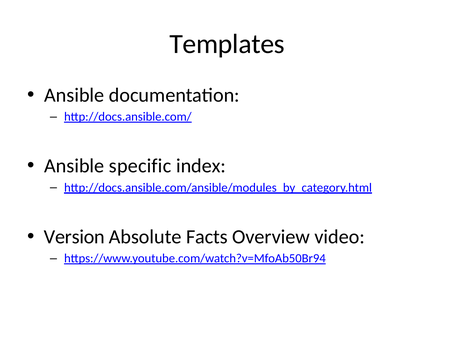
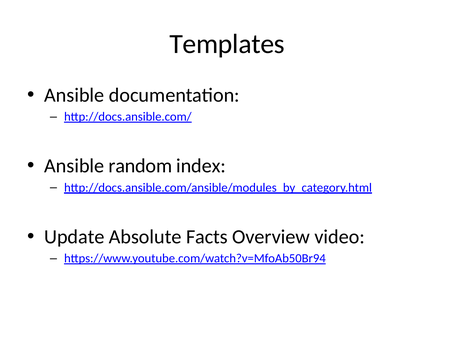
specific: specific -> random (140, 166)
Version: Version -> Update (74, 237)
